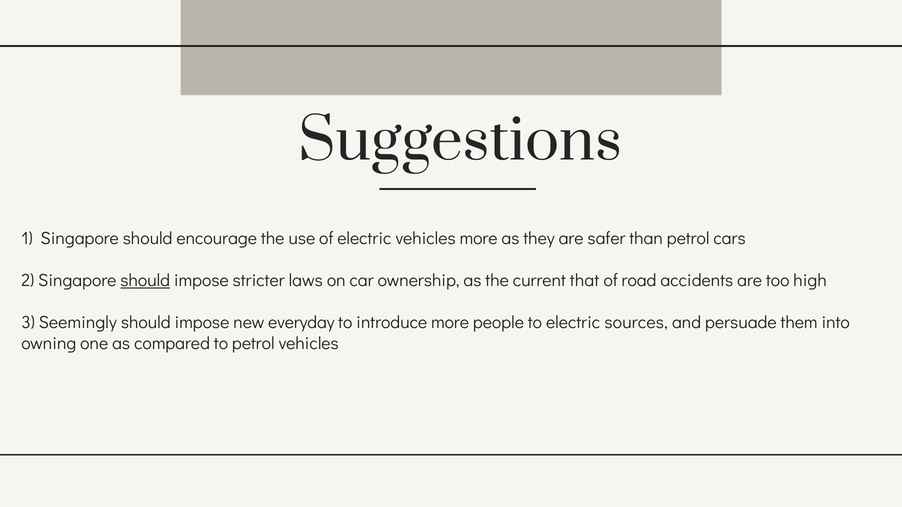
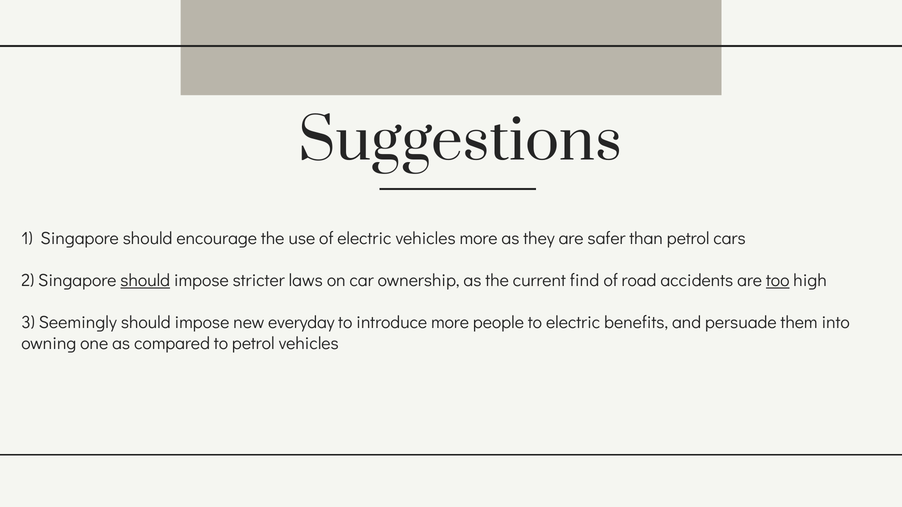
that: that -> find (585, 281)
too underline: none -> present (778, 281)
sources: sources -> benefits (636, 323)
